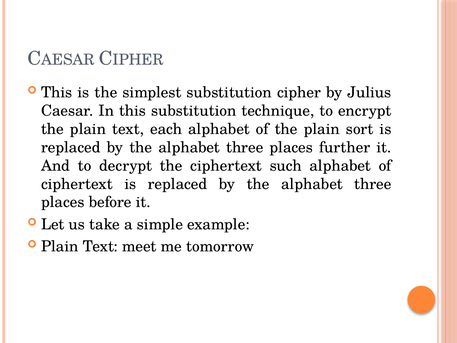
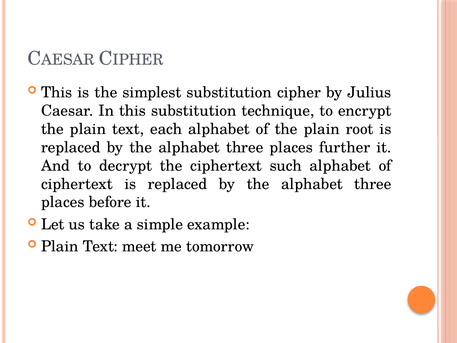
sort: sort -> root (360, 129)
